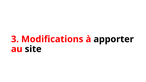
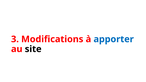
apporter colour: black -> blue (114, 39)
